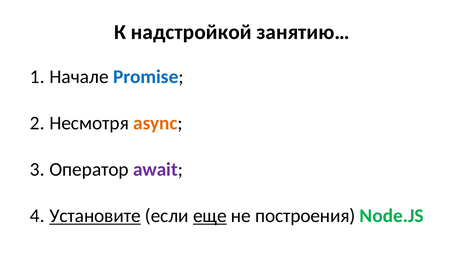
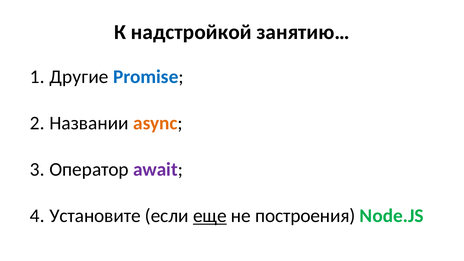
Начале: Начале -> Другие (79, 77)
Несмотря: Несмотря -> Названии (89, 123)
Установите underline: present -> none (95, 216)
